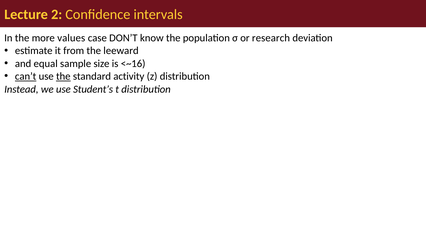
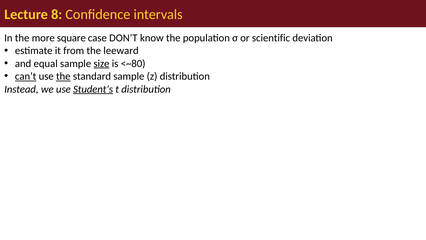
2: 2 -> 8 (57, 15)
values: values -> square (71, 38)
research: research -> scientific (271, 38)
size underline: none -> present (101, 63)
<~16: <~16 -> <~80 (133, 63)
standard activity: activity -> sample (129, 76)
Student’s underline: none -> present (93, 89)
